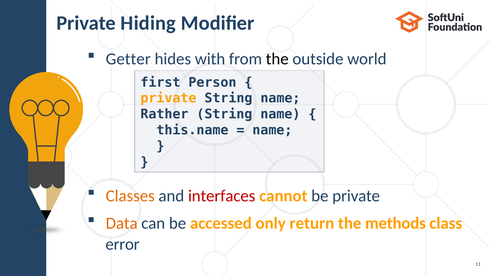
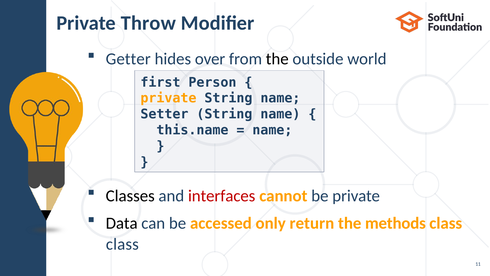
Hiding: Hiding -> Throw (148, 23)
with: with -> over (210, 59)
Rather: Rather -> Setter (164, 114)
Classes colour: orange -> black (130, 196)
Data colour: orange -> black (122, 223)
error: error -> class (122, 244)
